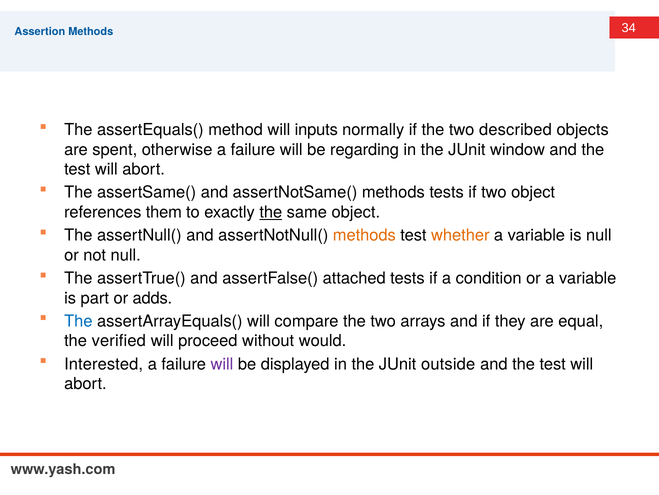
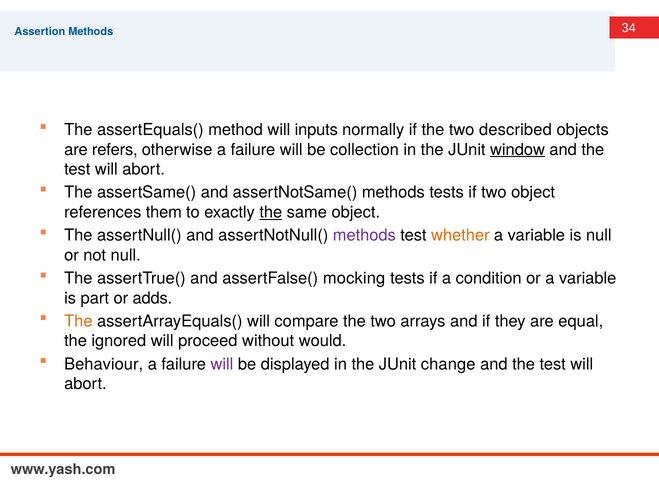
spent: spent -> refers (115, 149)
regarding: regarding -> collection (364, 149)
window underline: none -> present (518, 149)
methods colour: orange -> purple (364, 235)
attached: attached -> mocking (354, 278)
The colour: blue -> orange (78, 321)
verified: verified -> ignored (119, 340)
Interested: Interested -> Behaviour (104, 364)
outside: outside -> change (448, 364)
